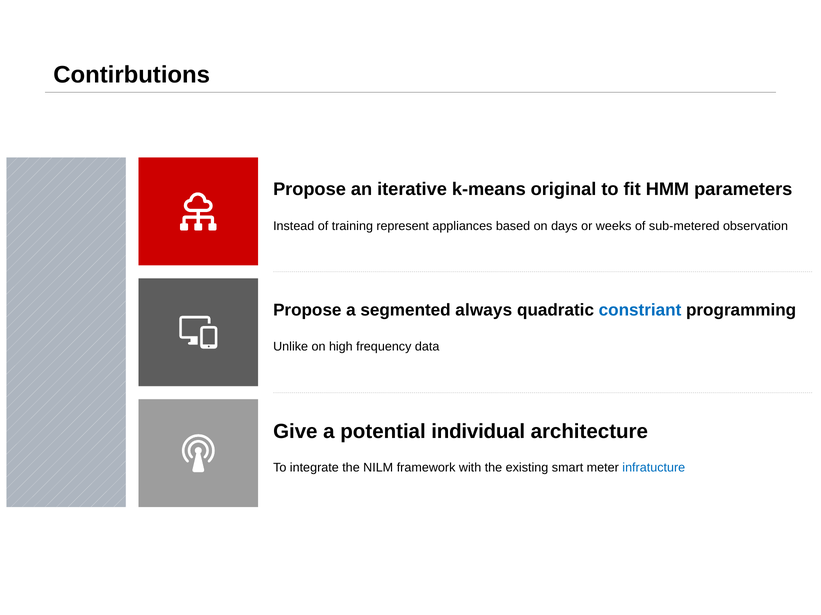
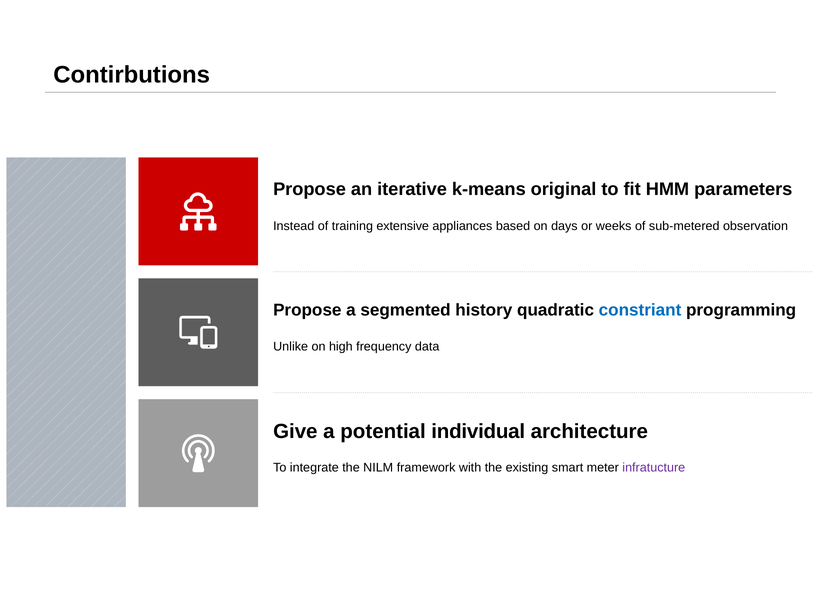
represent: represent -> extensive (403, 226)
always: always -> history (484, 310)
infratucture colour: blue -> purple (654, 468)
